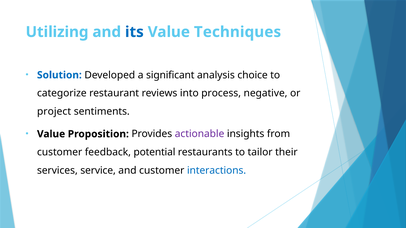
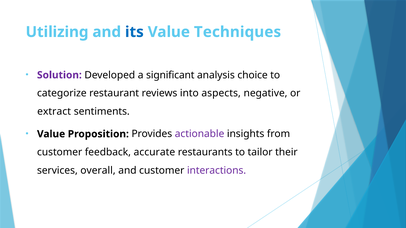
Solution colour: blue -> purple (59, 75)
process: process -> aspects (221, 93)
project: project -> extract (54, 112)
potential: potential -> accurate (154, 152)
service: service -> overall (98, 171)
interactions colour: blue -> purple (217, 171)
